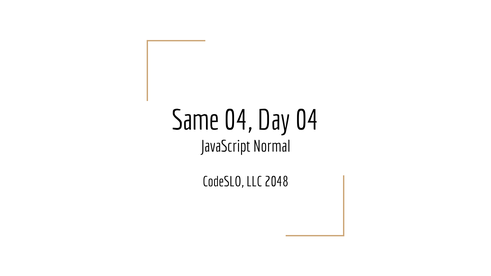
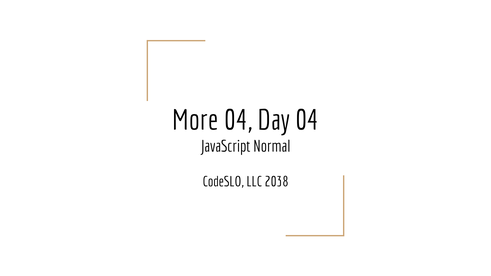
Same: Same -> More (195, 120)
2048: 2048 -> 2038 (277, 182)
